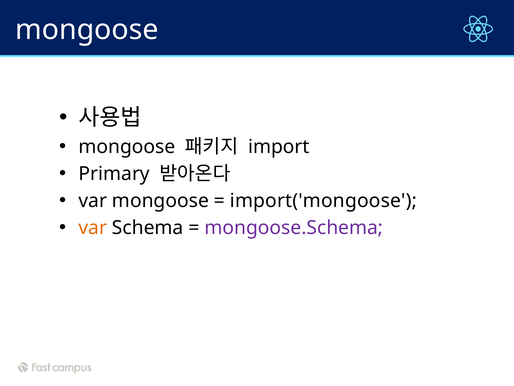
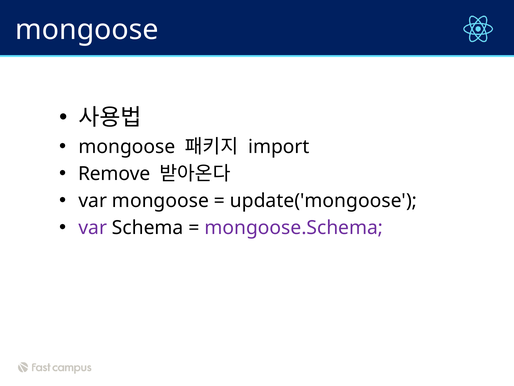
Primary: Primary -> Remove (114, 173)
import('mongoose: import('mongoose -> update('mongoose (323, 200)
var colour: orange -> purple (93, 228)
